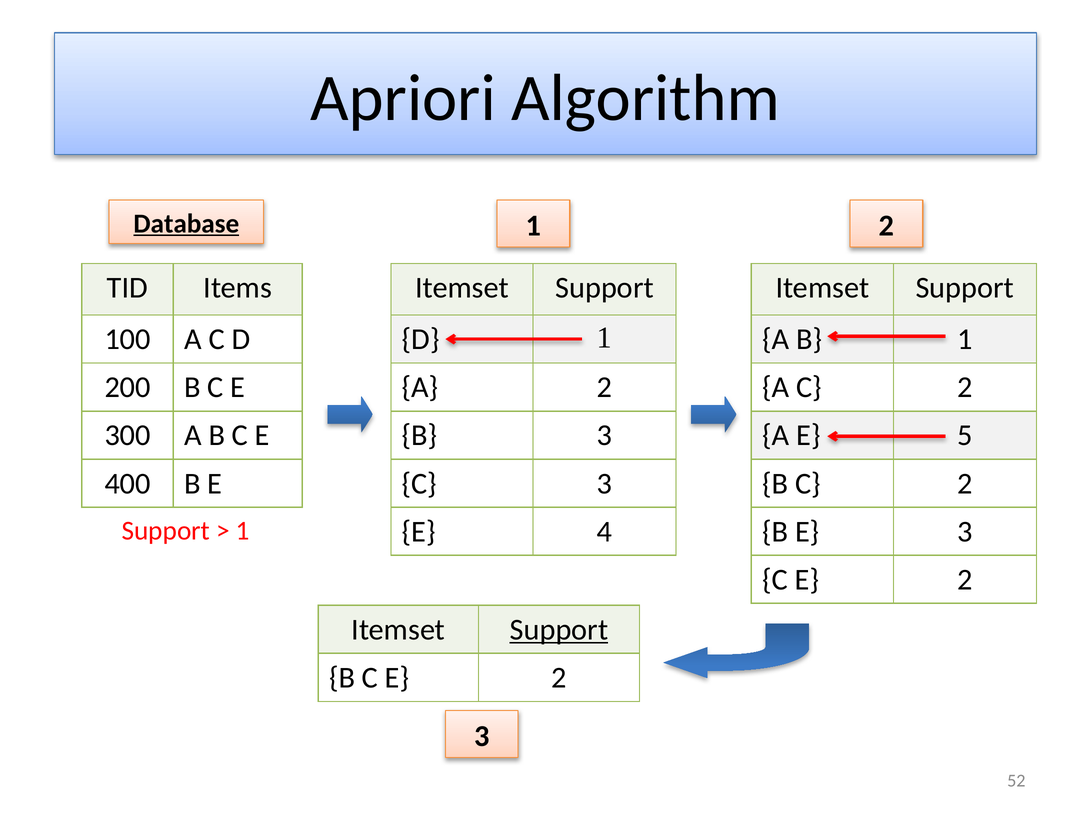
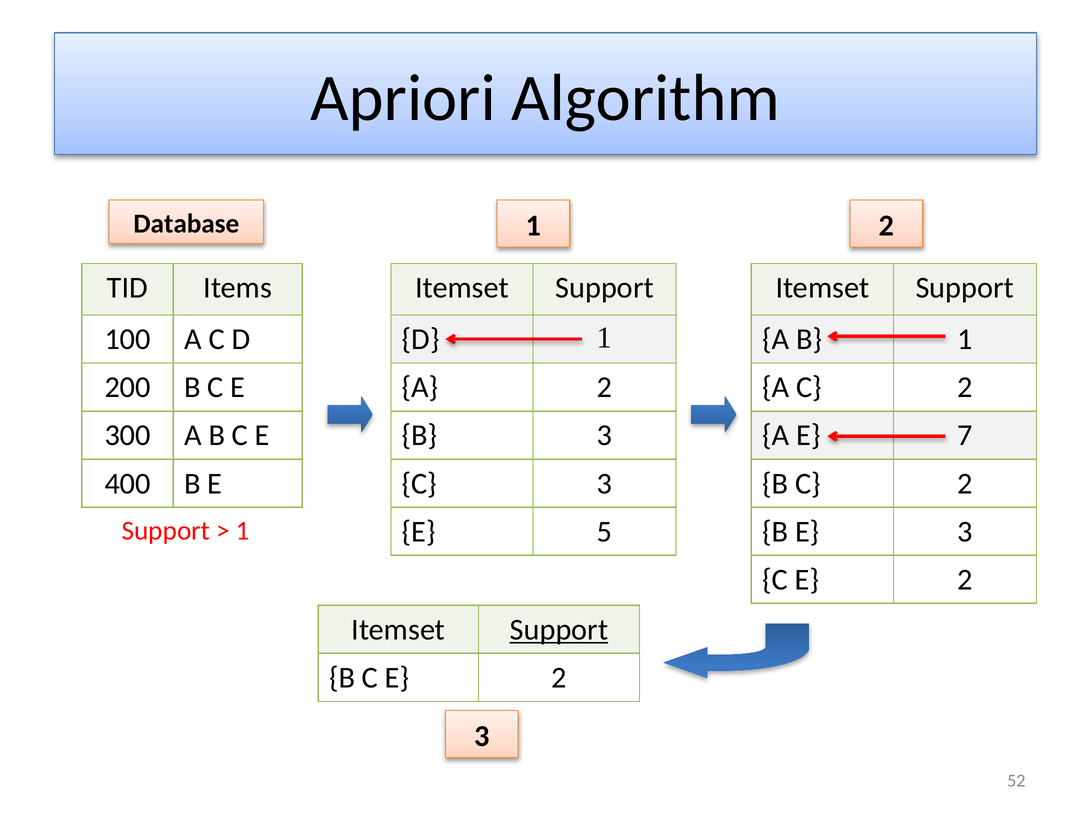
Database underline: present -> none (186, 224)
5: 5 -> 7 (965, 436)
4: 4 -> 5 (605, 532)
